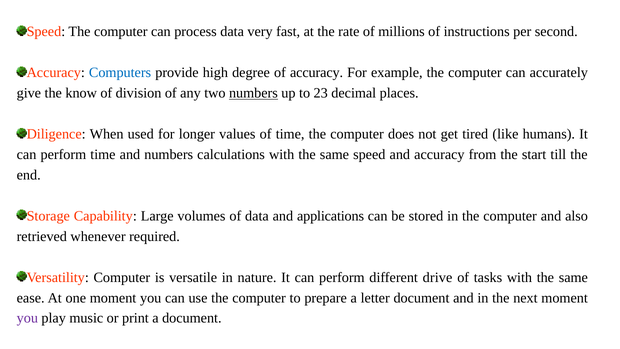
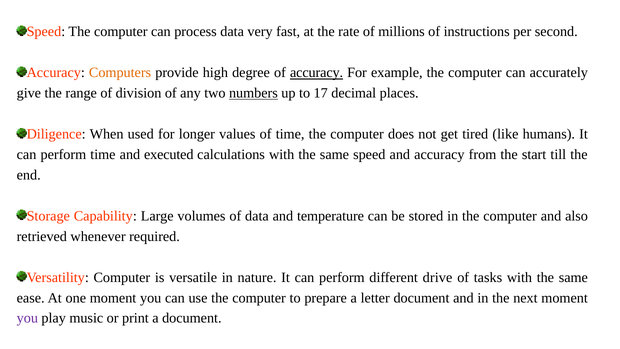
Computers colour: blue -> orange (120, 73)
accuracy underline: none -> present (317, 73)
know: know -> range (81, 93)
23: 23 -> 17 (321, 93)
and numbers: numbers -> executed (169, 154)
applications: applications -> temperature (331, 216)
